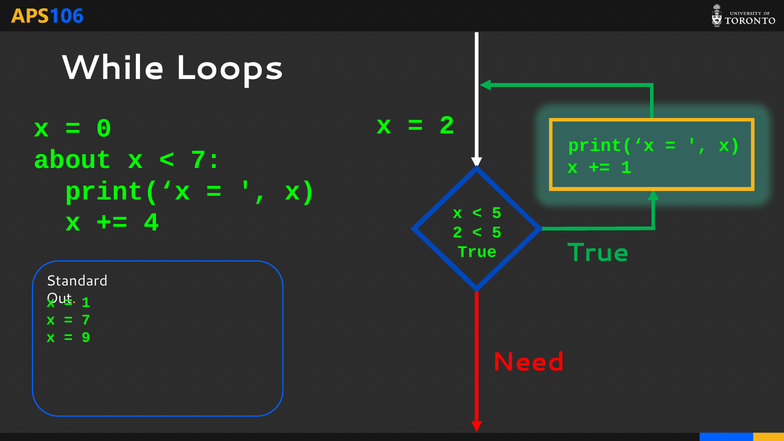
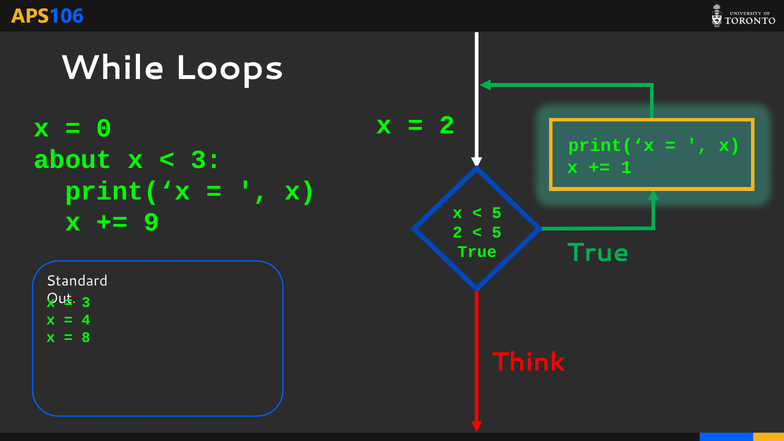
7: 7 -> 3 (206, 160)
4: 4 -> 9 (151, 222)
1: 1 -> 3 (86, 302)
7: 7 -> 4 (86, 320)
9: 9 -> 8 (86, 338)
Need: Need -> Think (529, 362)
